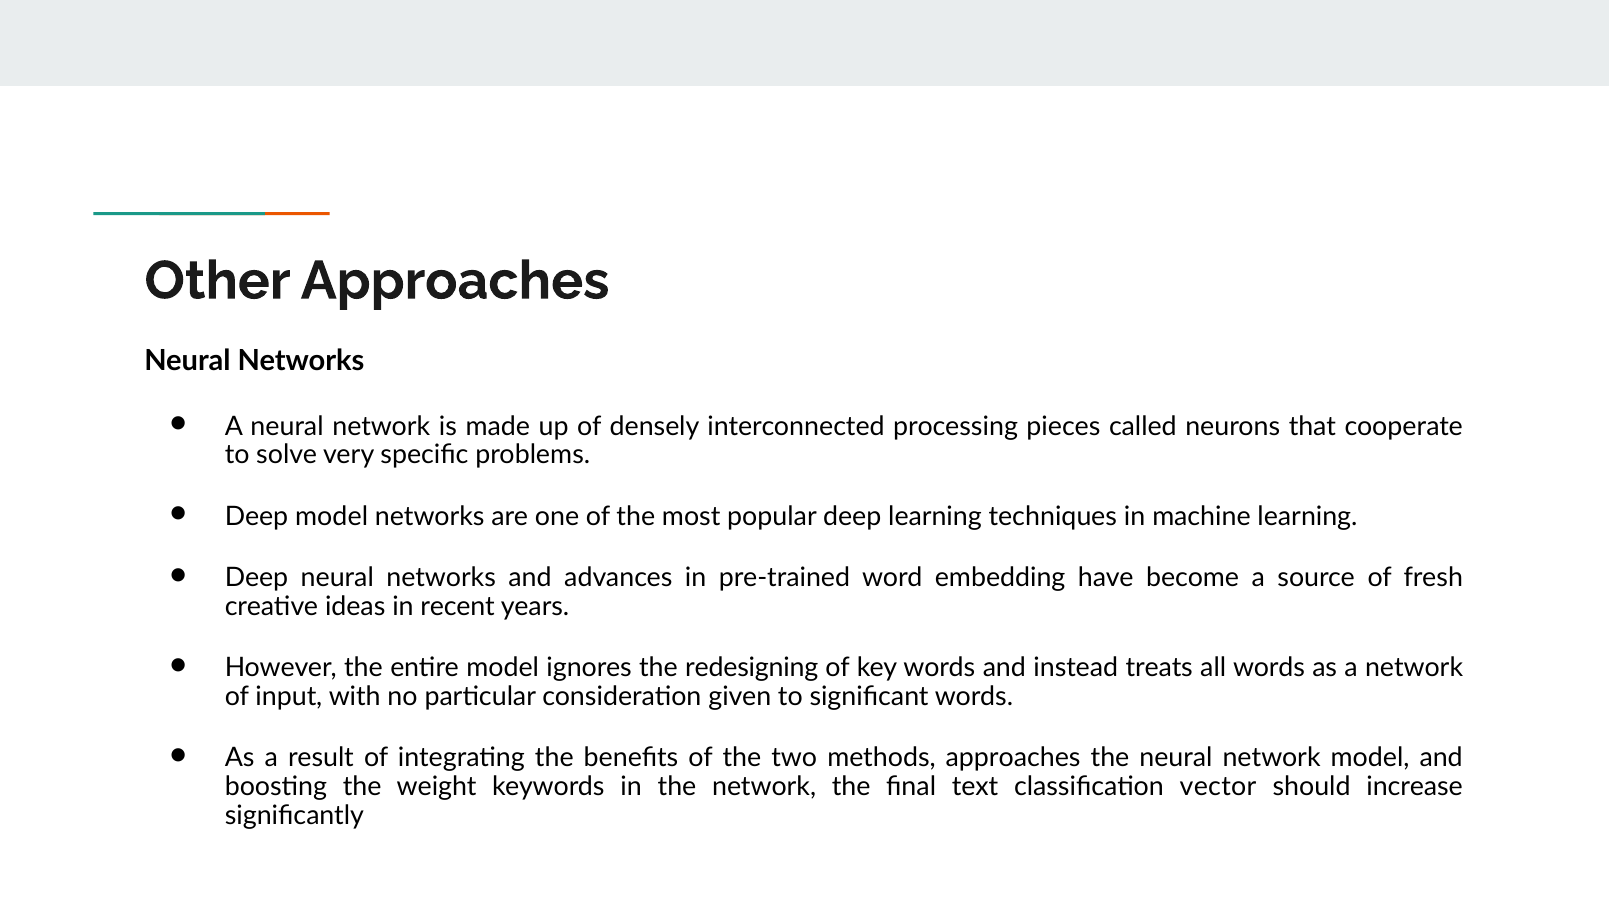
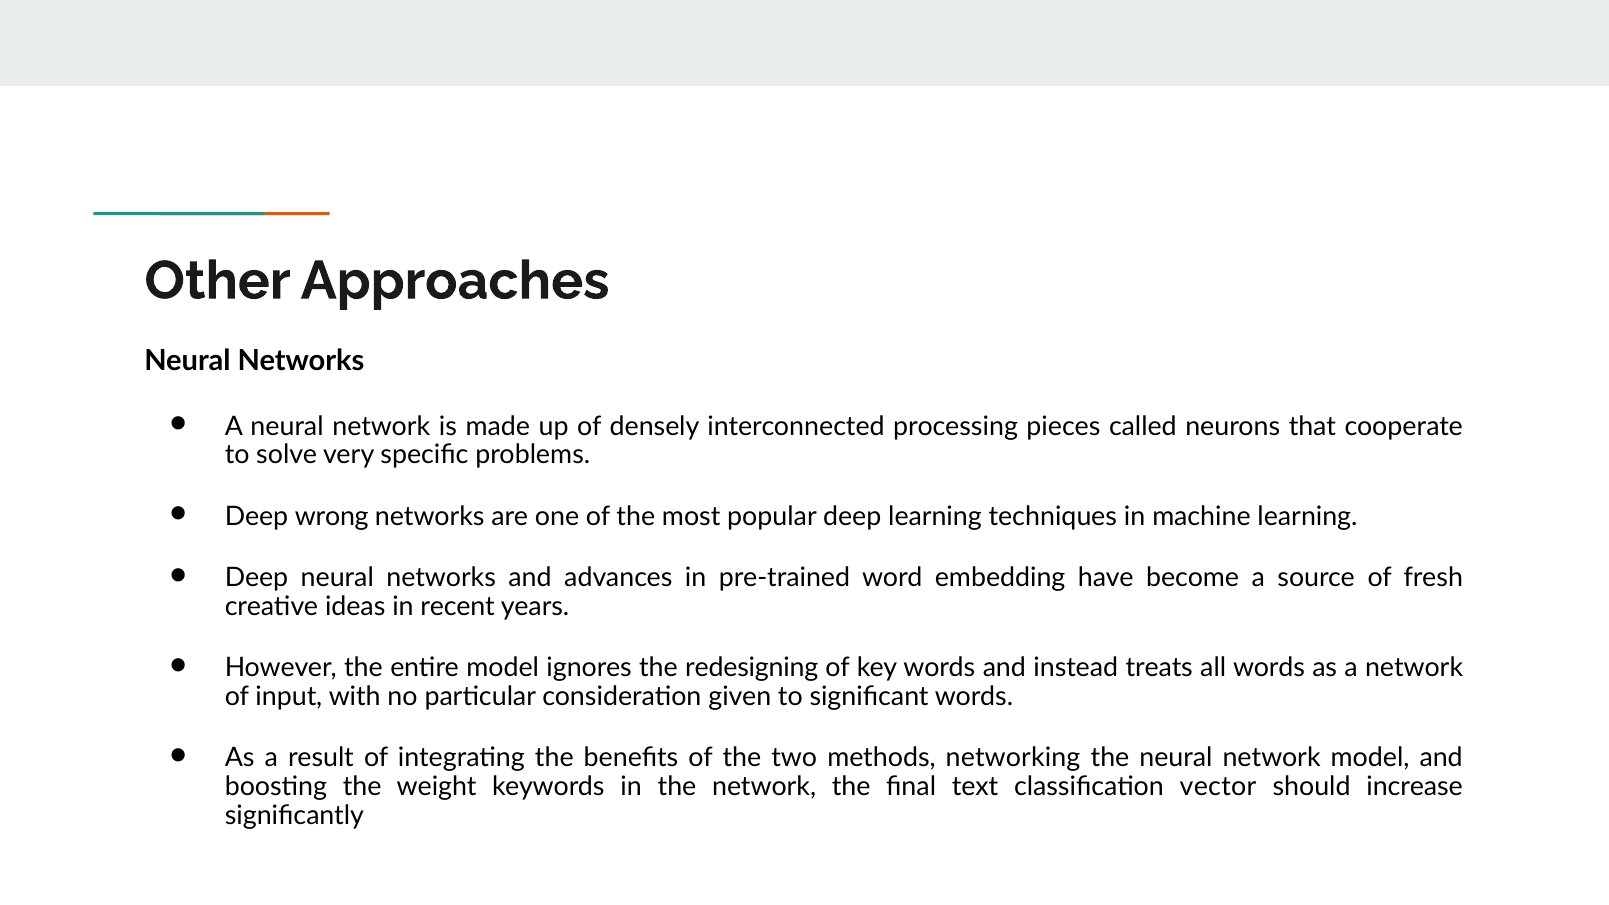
Deep model: model -> wrong (332, 516)
methods approaches: approaches -> networking (1013, 758)
